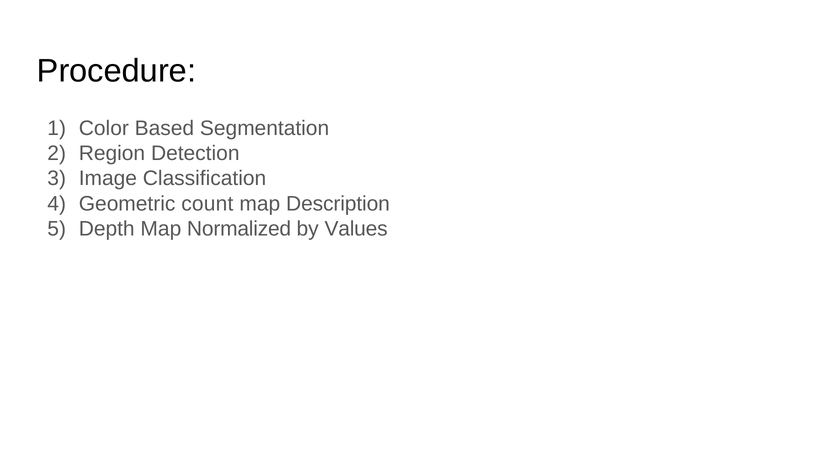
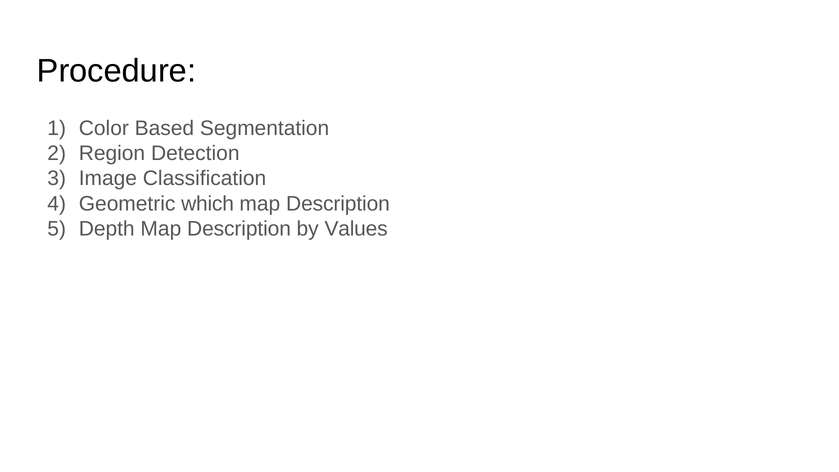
count: count -> which (208, 204)
Depth Map Normalized: Normalized -> Description (239, 229)
